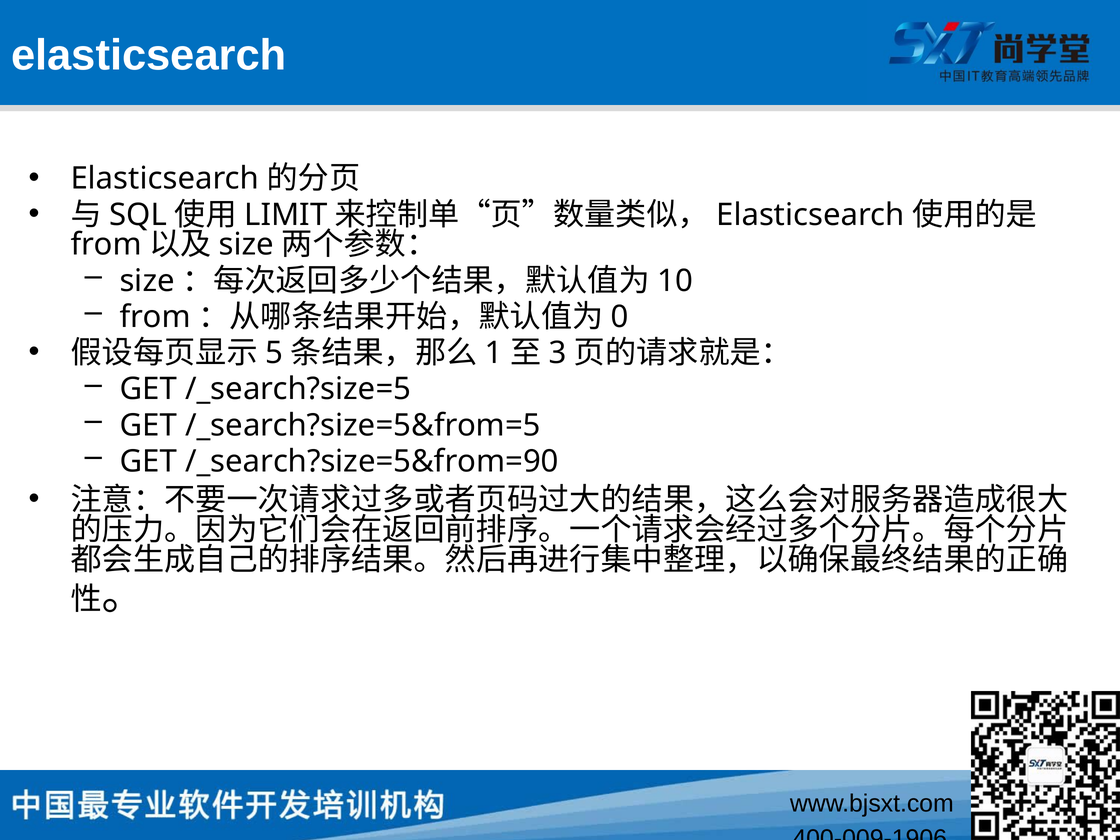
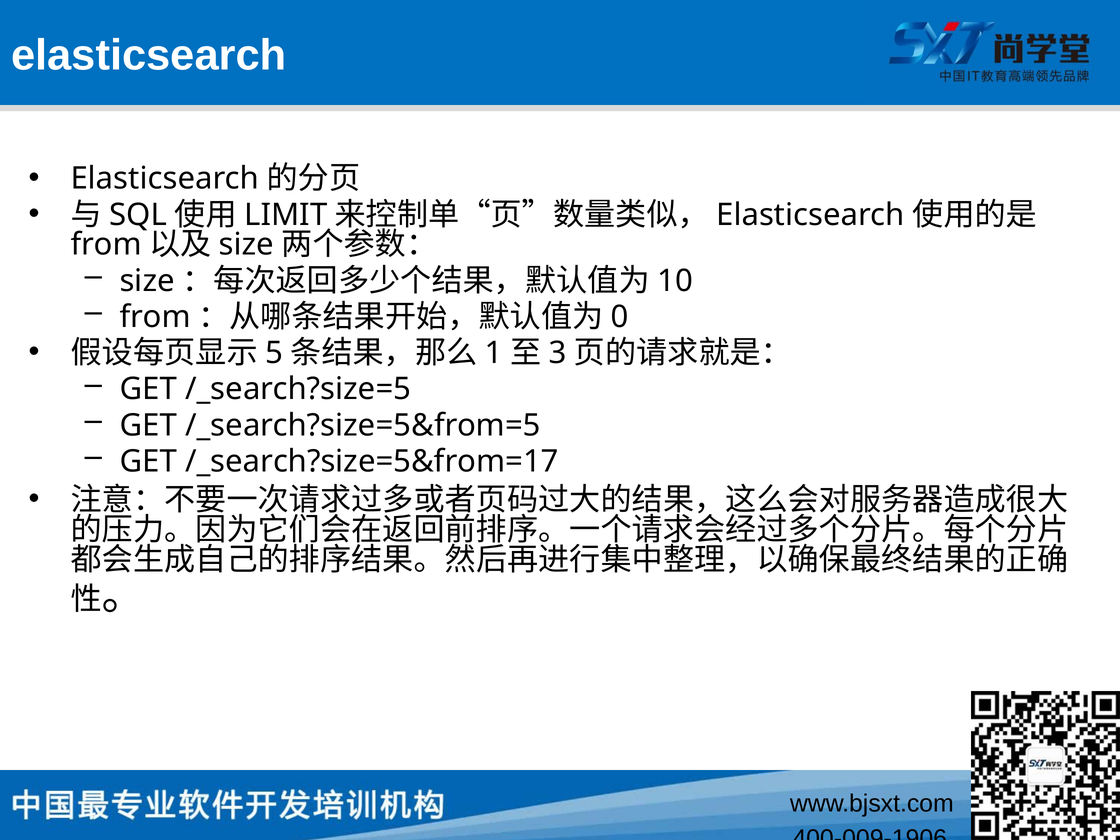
/_search?size=5&from=90: /_search?size=5&from=90 -> /_search?size=5&from=17 (372, 461)
